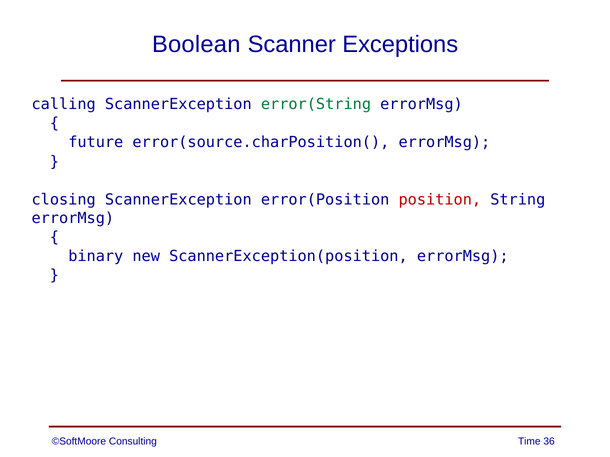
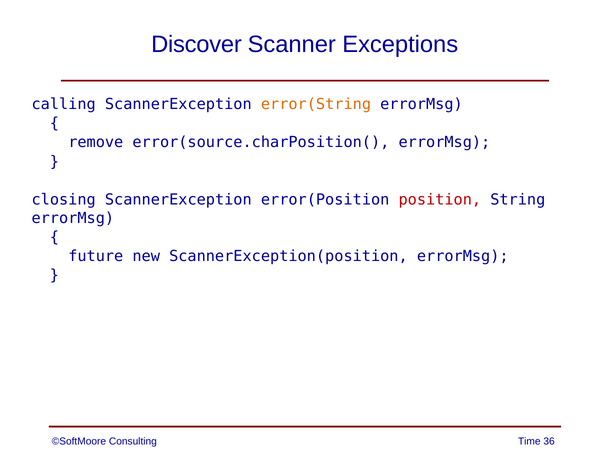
Boolean: Boolean -> Discover (196, 44)
error(String colour: green -> orange (316, 104)
future: future -> remove (96, 143)
binary: binary -> future (96, 257)
